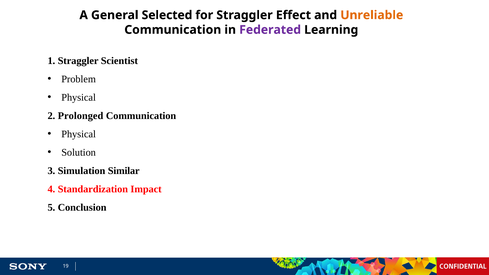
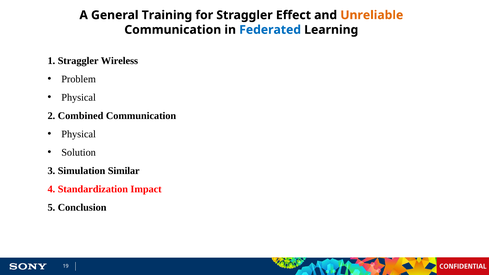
Selected: Selected -> Training (167, 15)
Federated colour: purple -> blue (270, 30)
Scientist: Scientist -> Wireless (119, 61)
Prolonged: Prolonged -> Combined (81, 116)
